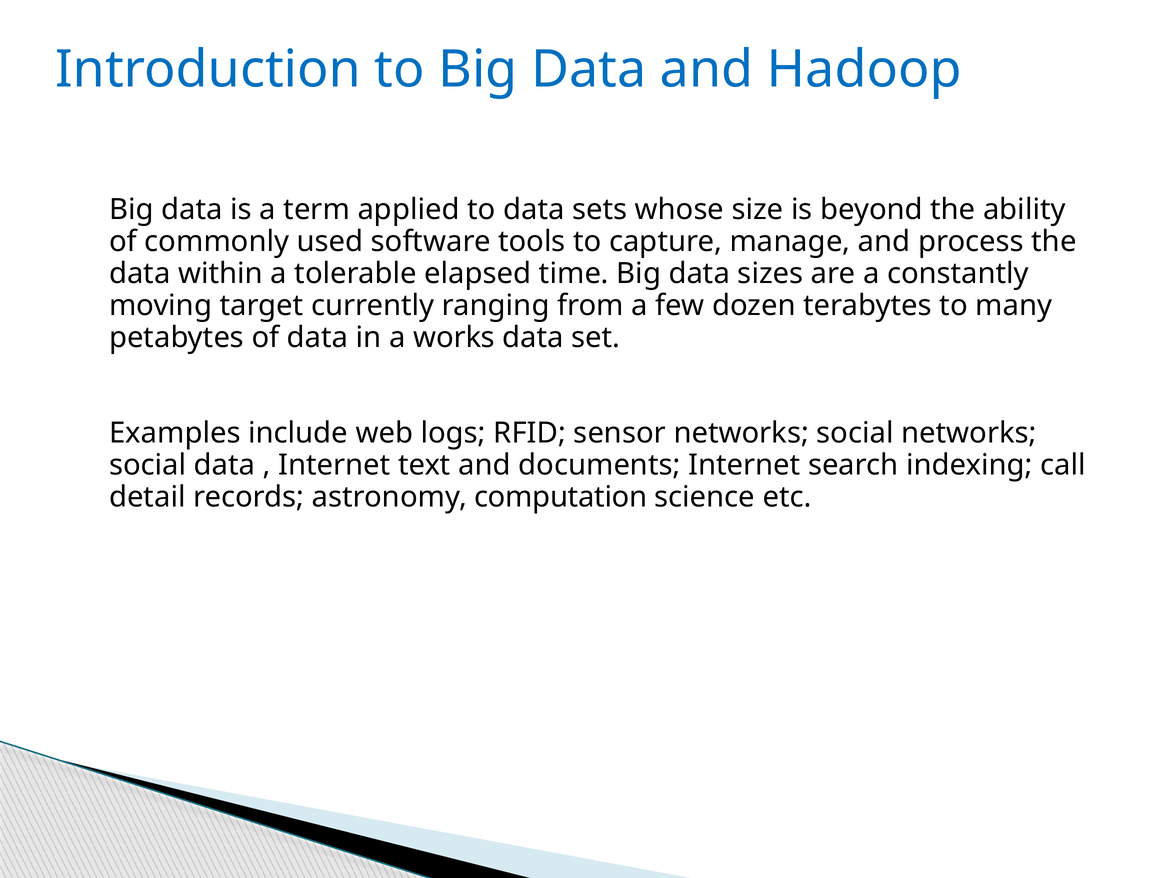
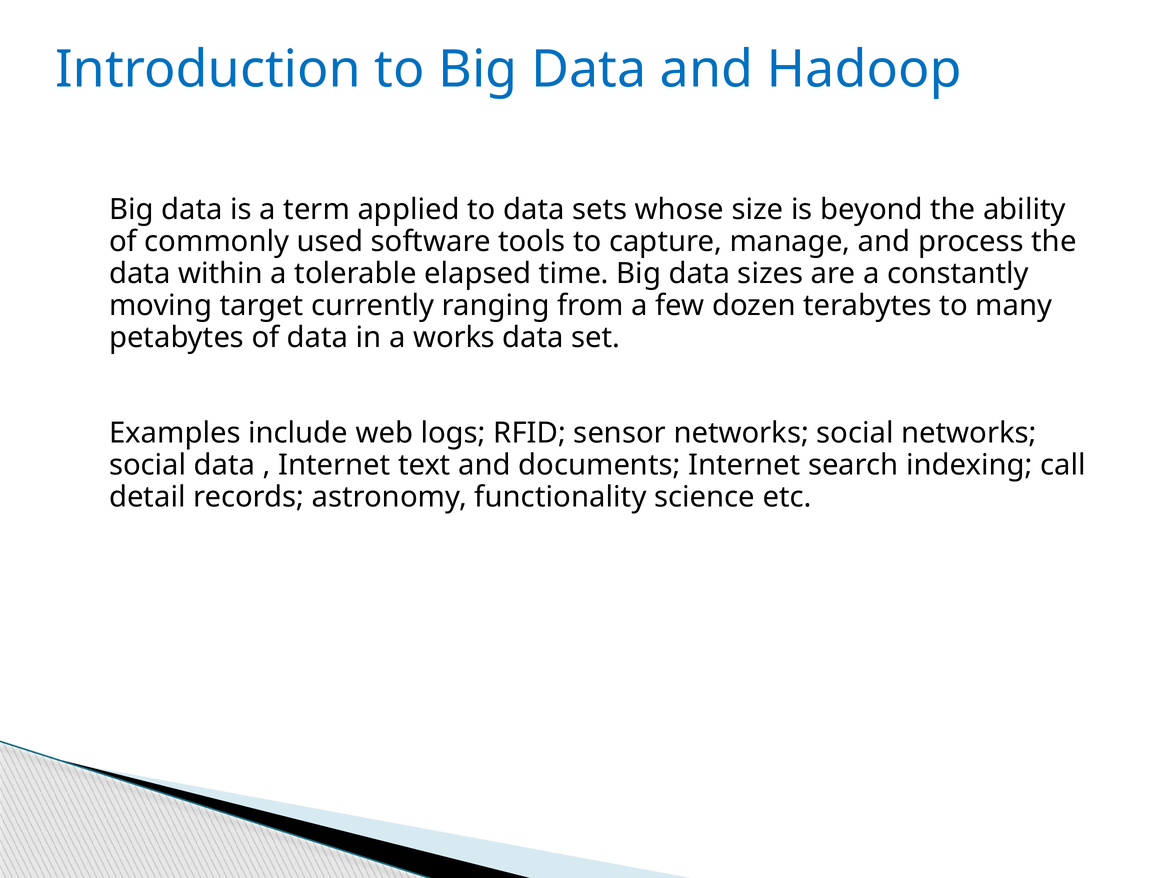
computation: computation -> functionality (560, 497)
